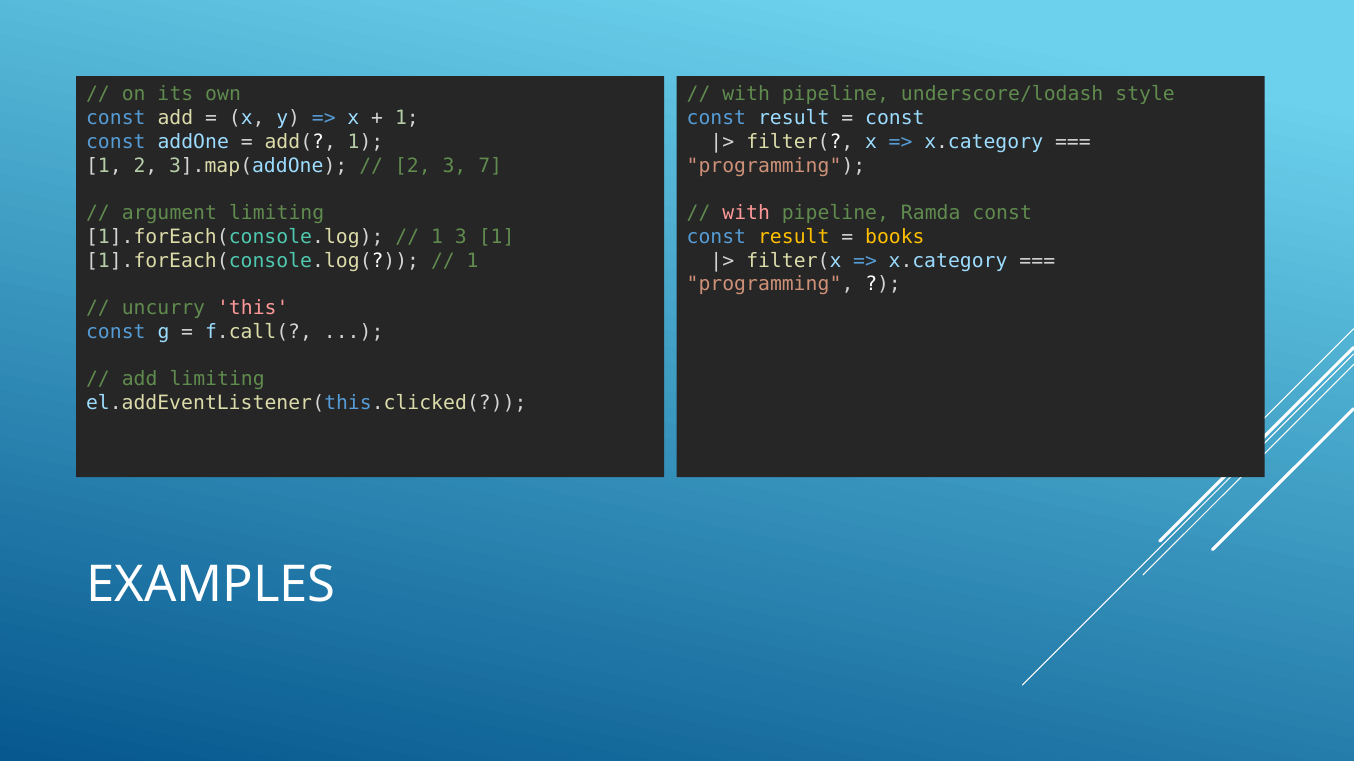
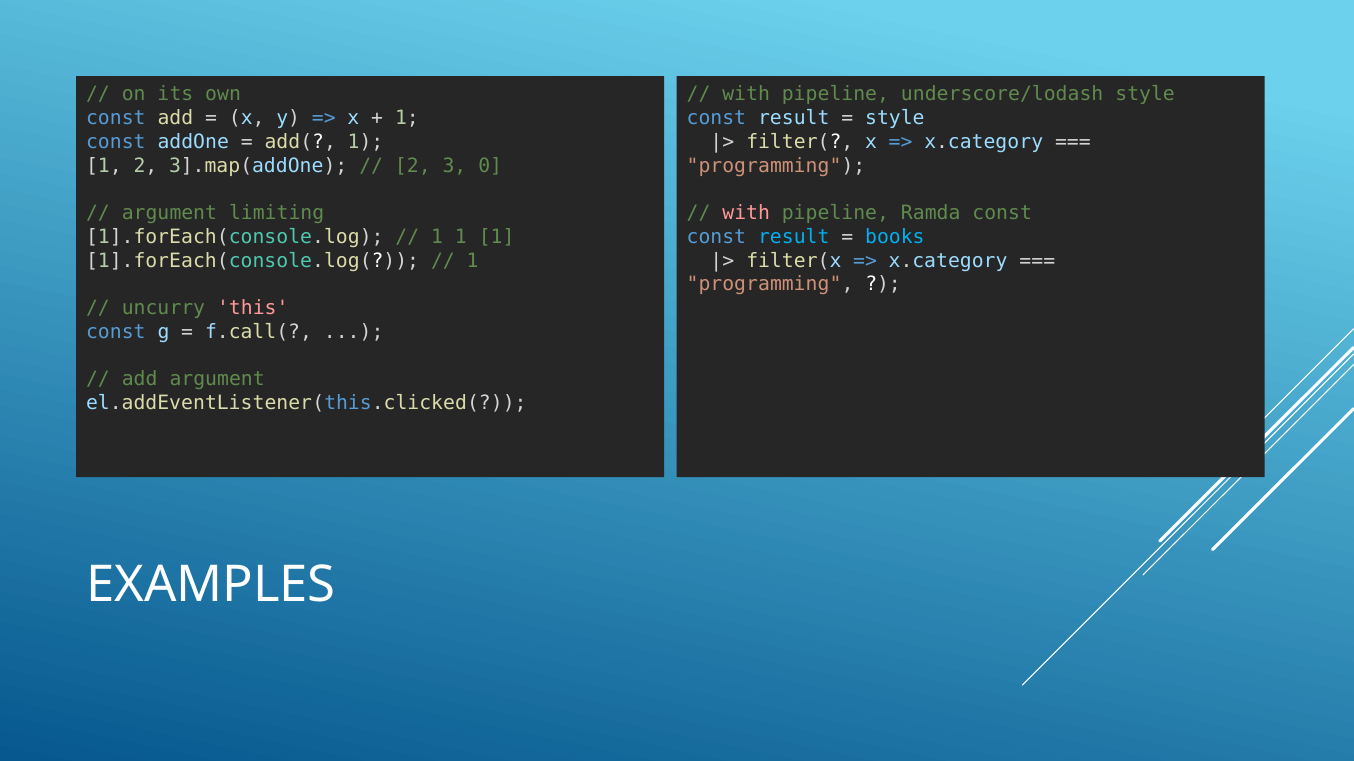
const: const -> style (895, 118)
7: 7 -> 0 (490, 166)
3: 3 -> 1 (461, 237)
result colour: yellow -> light blue (794, 237)
books colour: yellow -> light blue (895, 237)
add limiting: limiting -> argument (217, 379)
